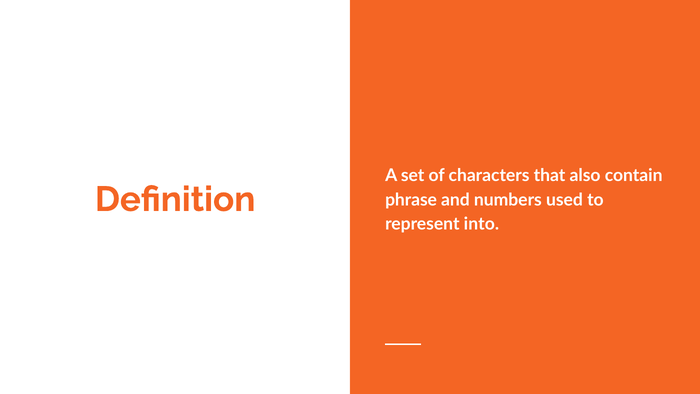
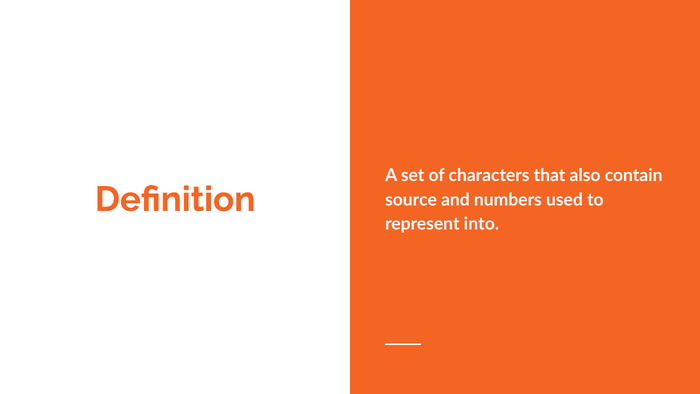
phrase: phrase -> source (411, 200)
